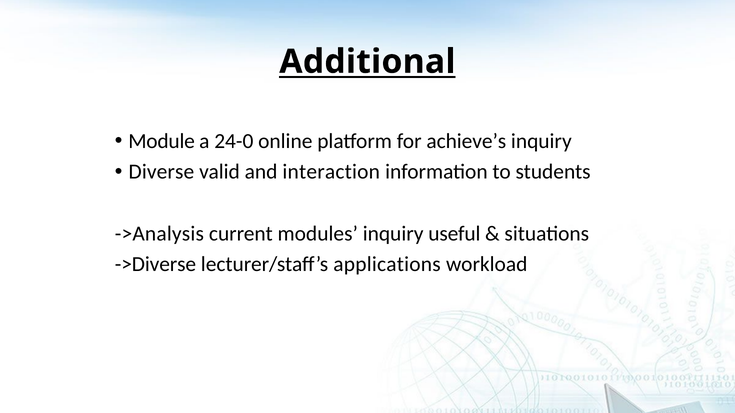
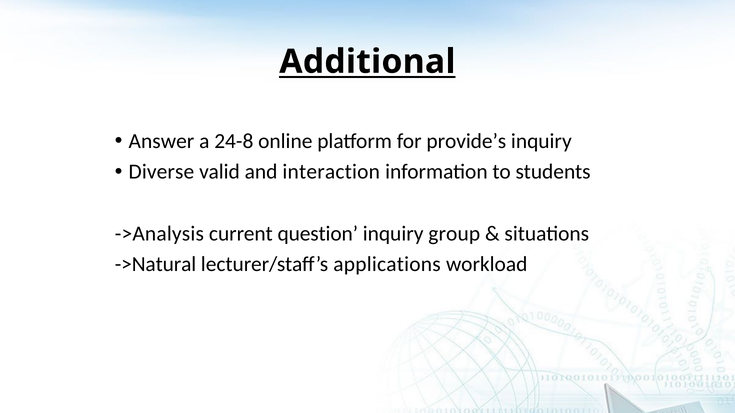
Module: Module -> Answer (161, 141)
24-0: 24-0 -> 24-8 (234, 141)
achieve’s: achieve’s -> provide’s (466, 141)
modules: modules -> question (318, 234)
useful: useful -> group (454, 234)
->Diverse: ->Diverse -> ->Natural (155, 265)
